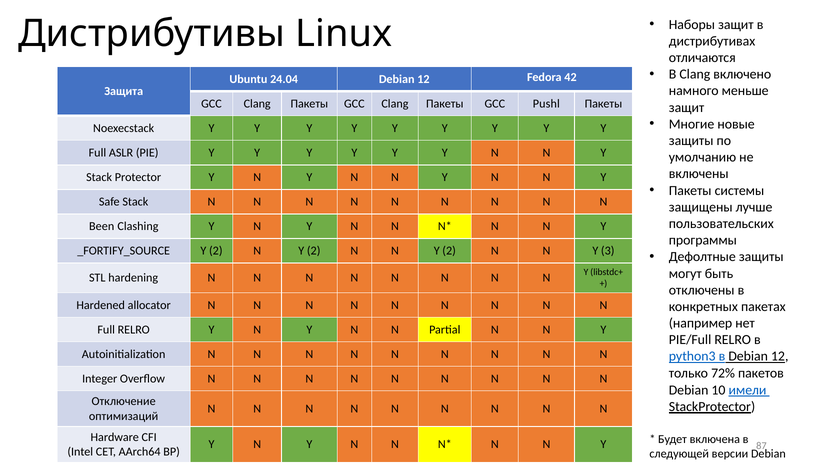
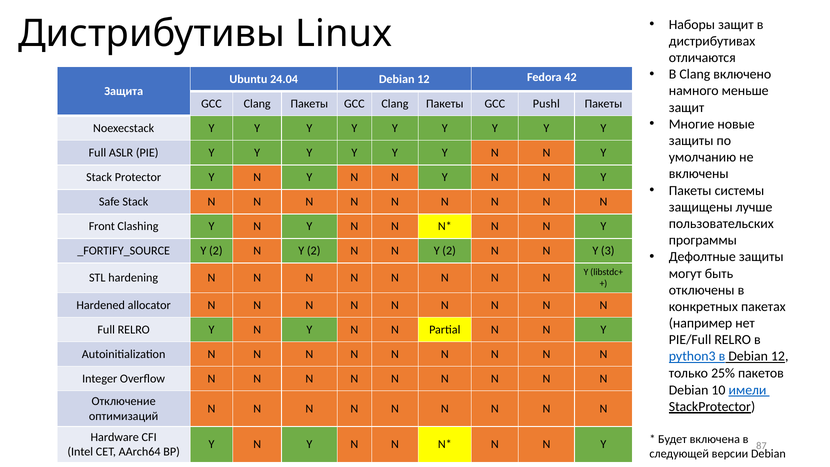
Been: Been -> Front (102, 226)
72%: 72% -> 25% (723, 373)
